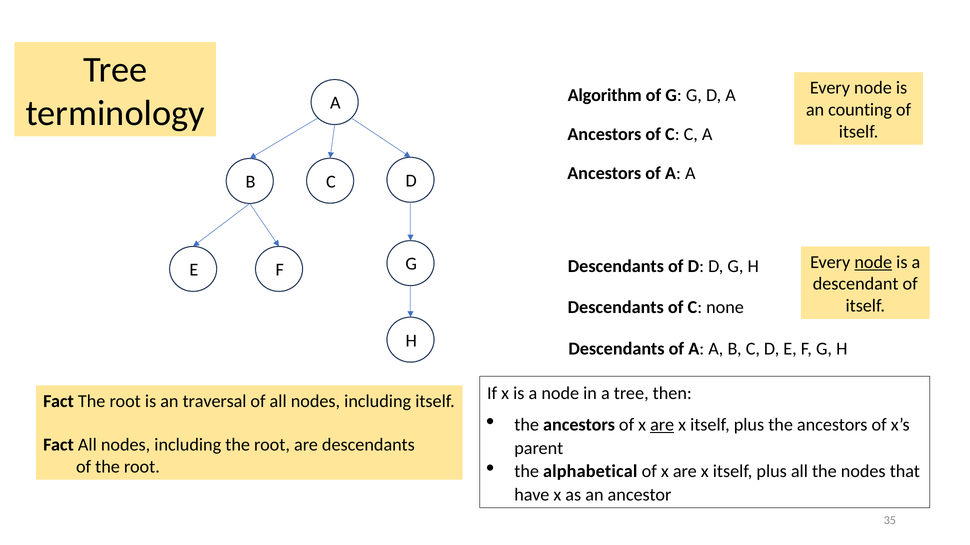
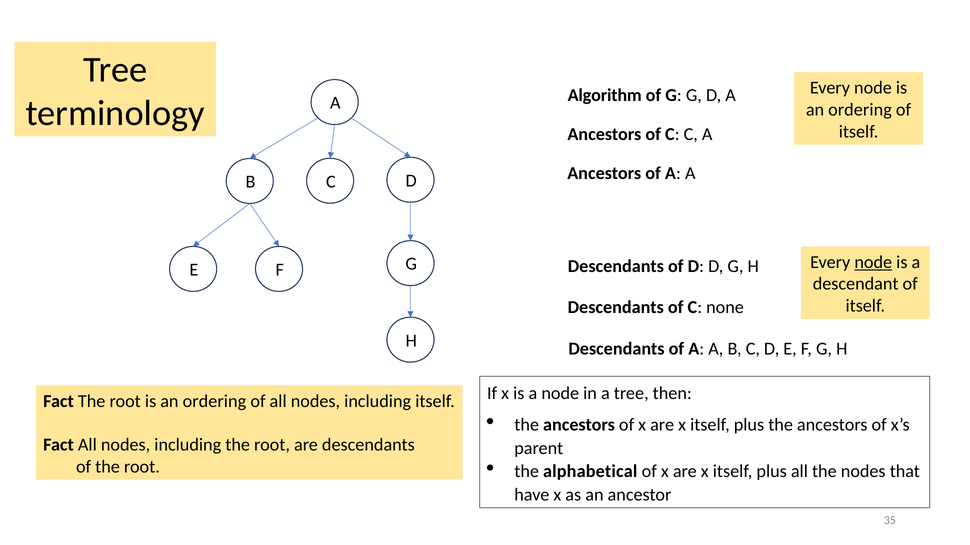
counting: counting -> ordering (860, 110)
root is an traversal: traversal -> ordering (214, 402)
are underline: present -> none (662, 425)
